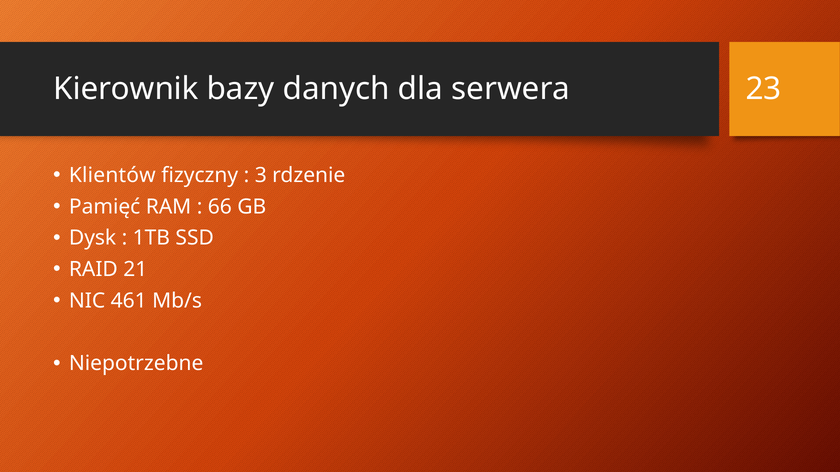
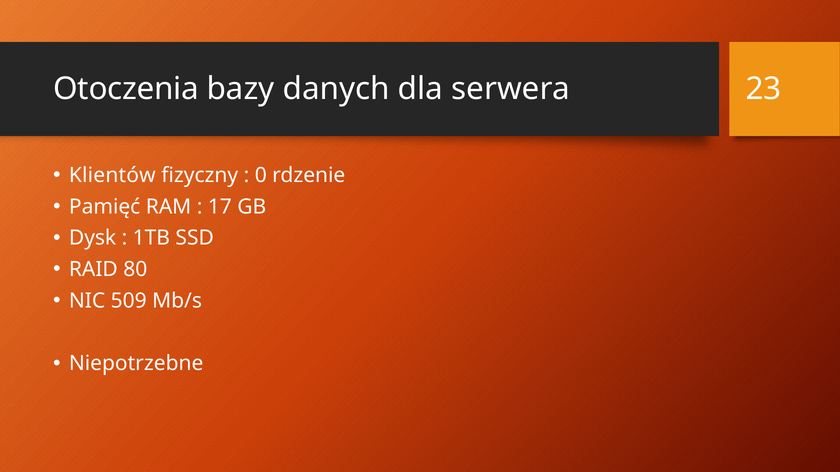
Kierownik: Kierownik -> Otoczenia (126, 89)
3: 3 -> 0 (261, 175)
66: 66 -> 17 (220, 207)
21: 21 -> 80 (135, 270)
461: 461 -> 509 (129, 301)
